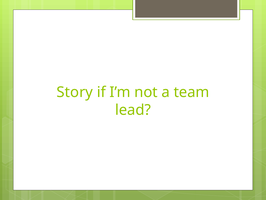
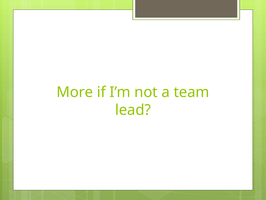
Story: Story -> More (75, 92)
